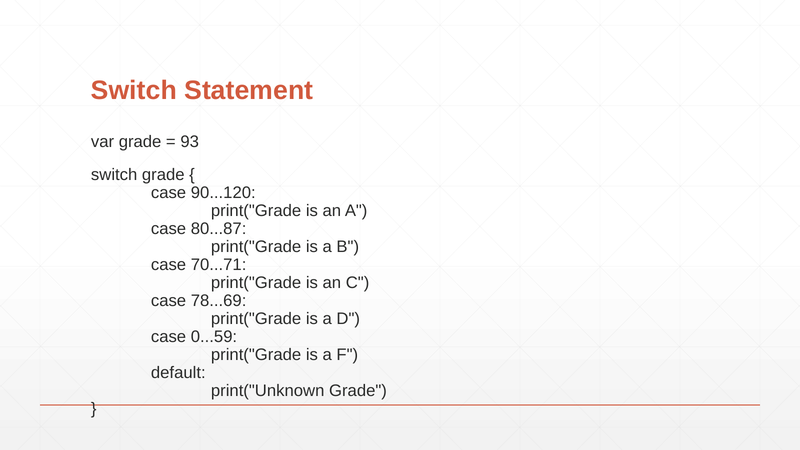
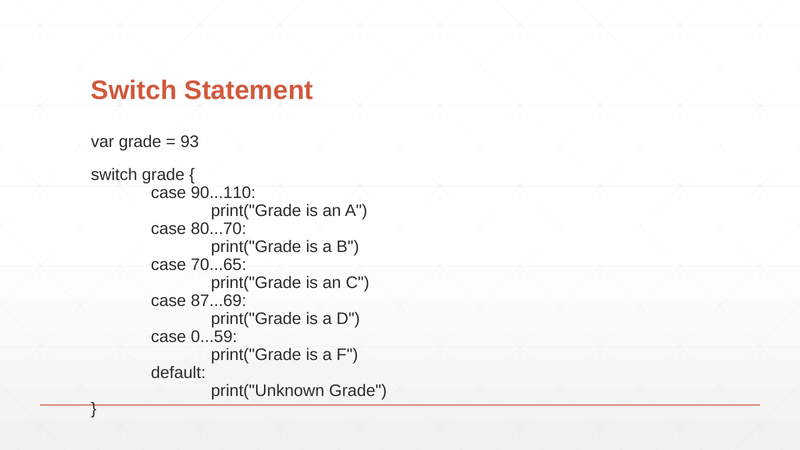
90...120: 90...120 -> 90...110 (223, 193)
80...87: 80...87 -> 80...70 (219, 229)
70...71: 70...71 -> 70...65 (219, 265)
78...69: 78...69 -> 87...69 (219, 301)
